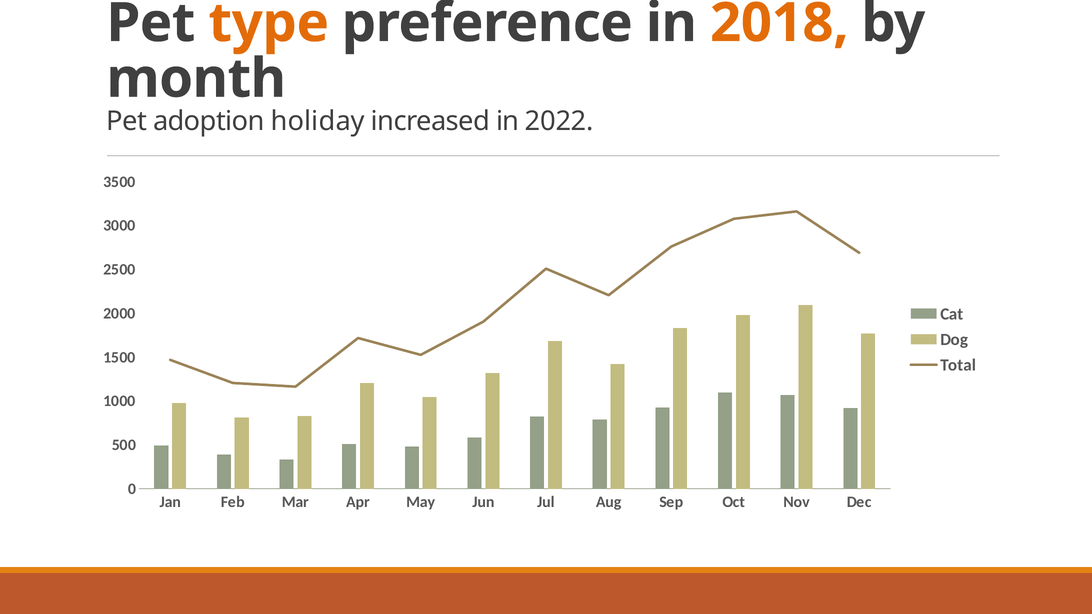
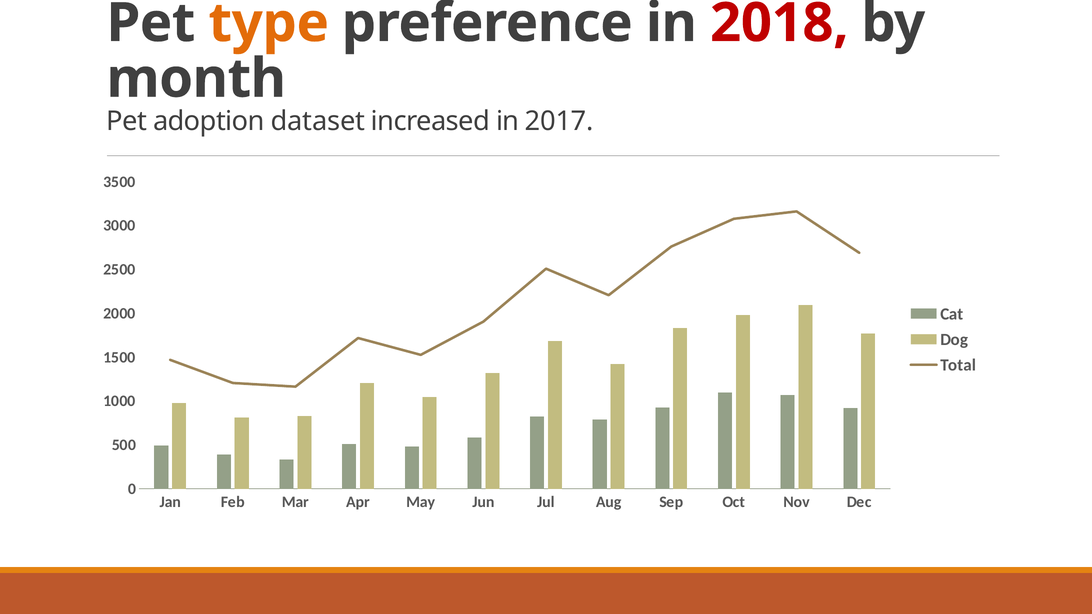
2018 colour: orange -> red (779, 23)
holiday: holiday -> dataset (318, 121)
2022: 2022 -> 2017 (559, 121)
